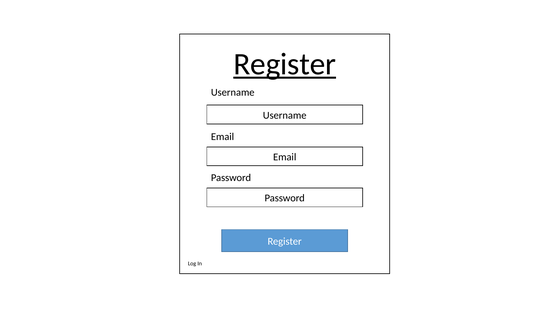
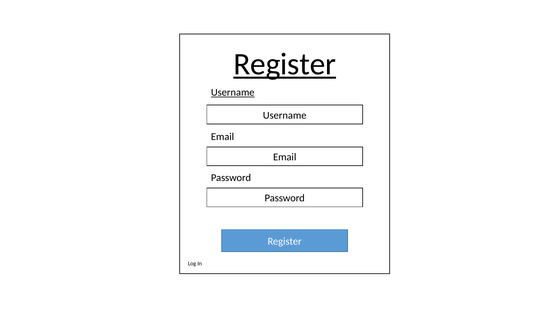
Username underline: none -> present (233, 93)
